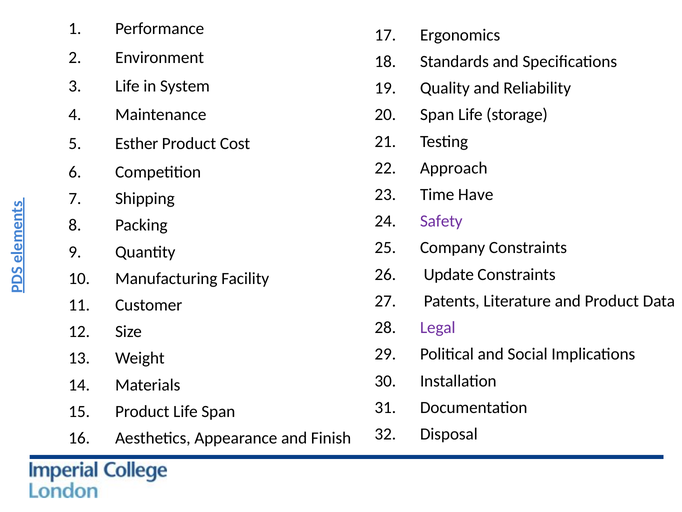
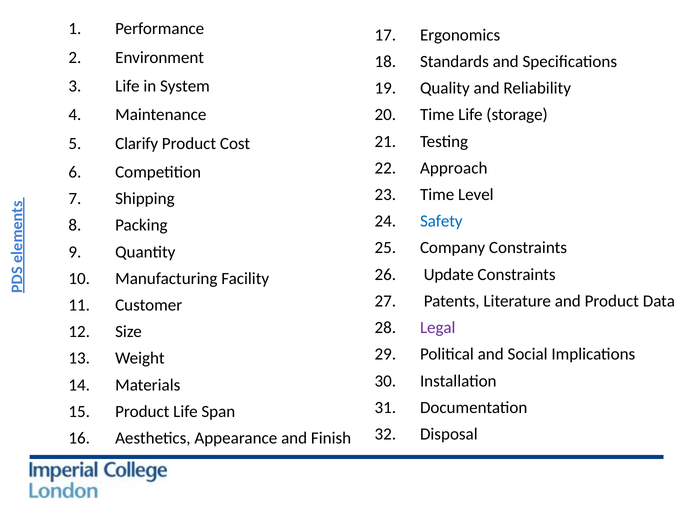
Span: Span -> Time (437, 115)
Esther: Esther -> Clarify (137, 143)
Have: Have -> Level (476, 194)
Safety colour: purple -> blue (441, 221)
